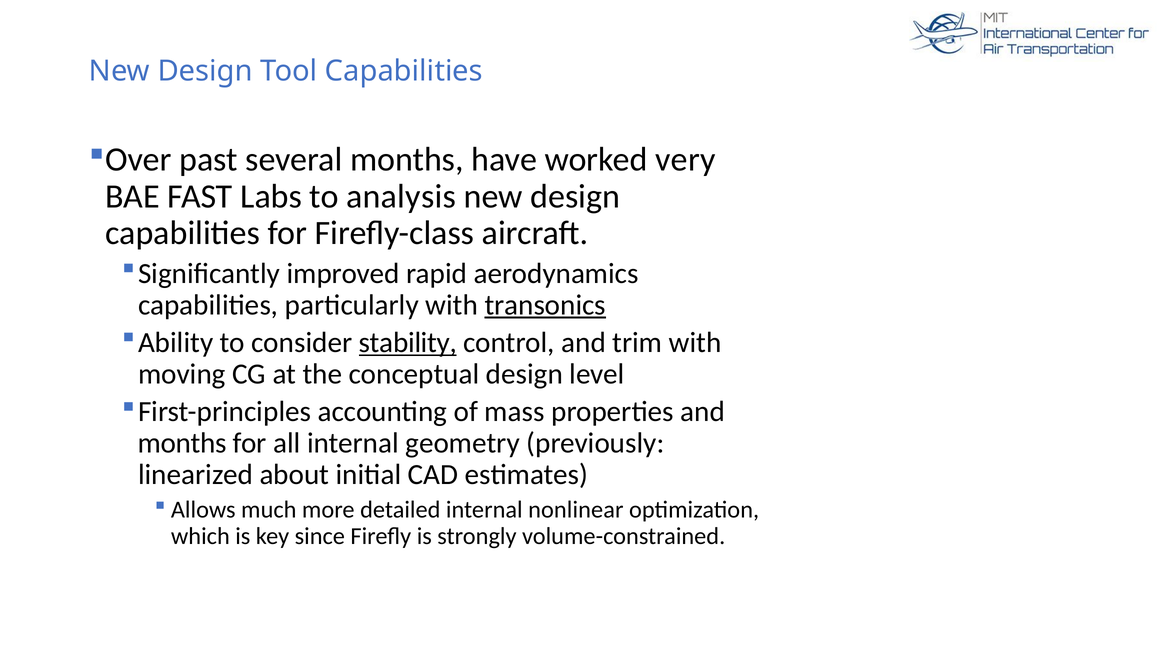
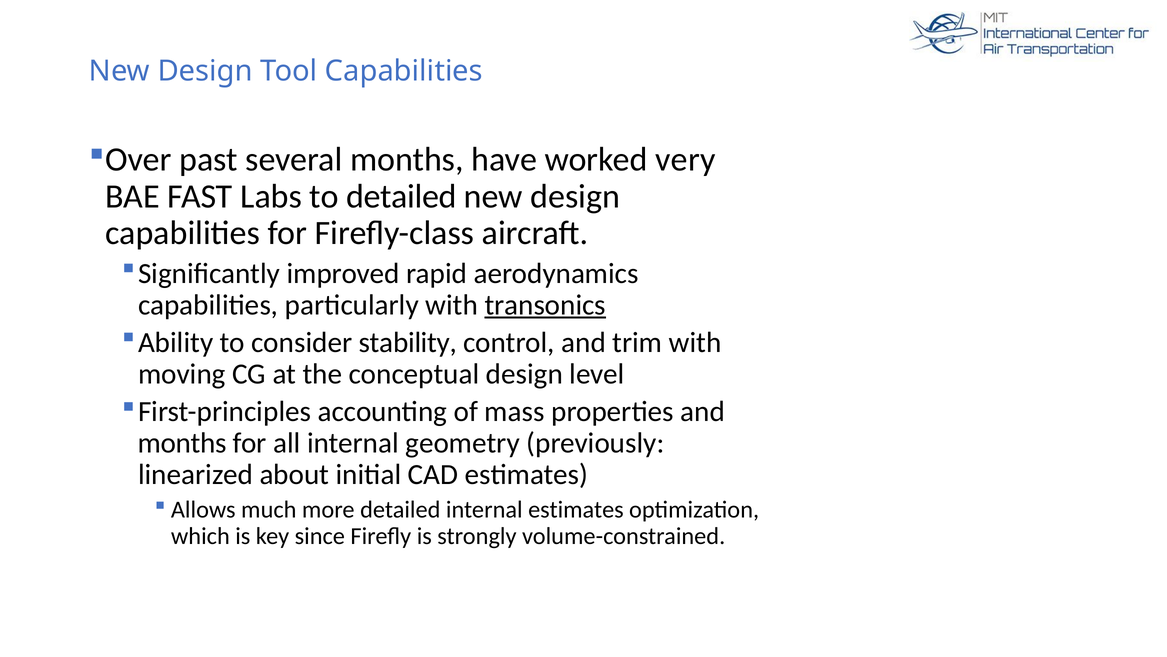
to analysis: analysis -> detailed (401, 196)
stability underline: present -> none (408, 342)
internal nonlinear: nonlinear -> estimates (576, 509)
